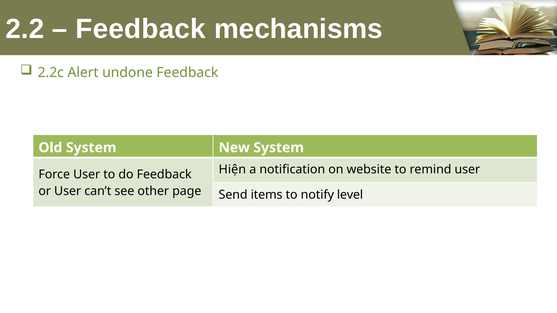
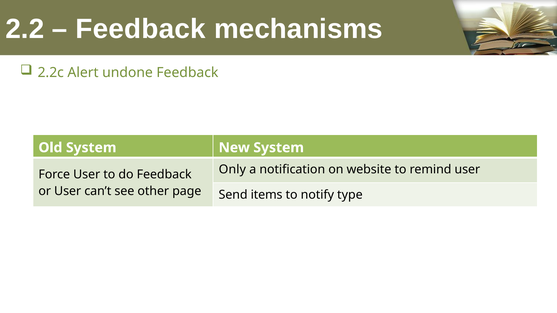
Hiện: Hiện -> Only (232, 170)
level: level -> type (350, 195)
